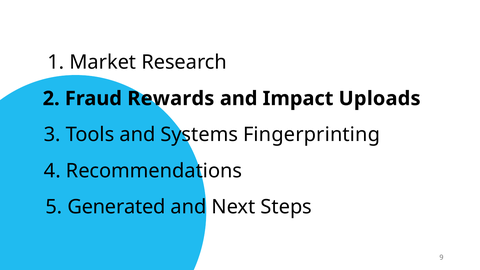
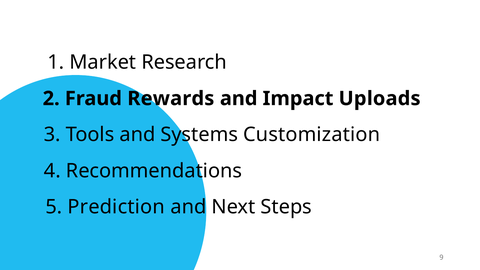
Fingerprinting: Fingerprinting -> Customization (312, 135)
Generated: Generated -> Prediction (116, 207)
